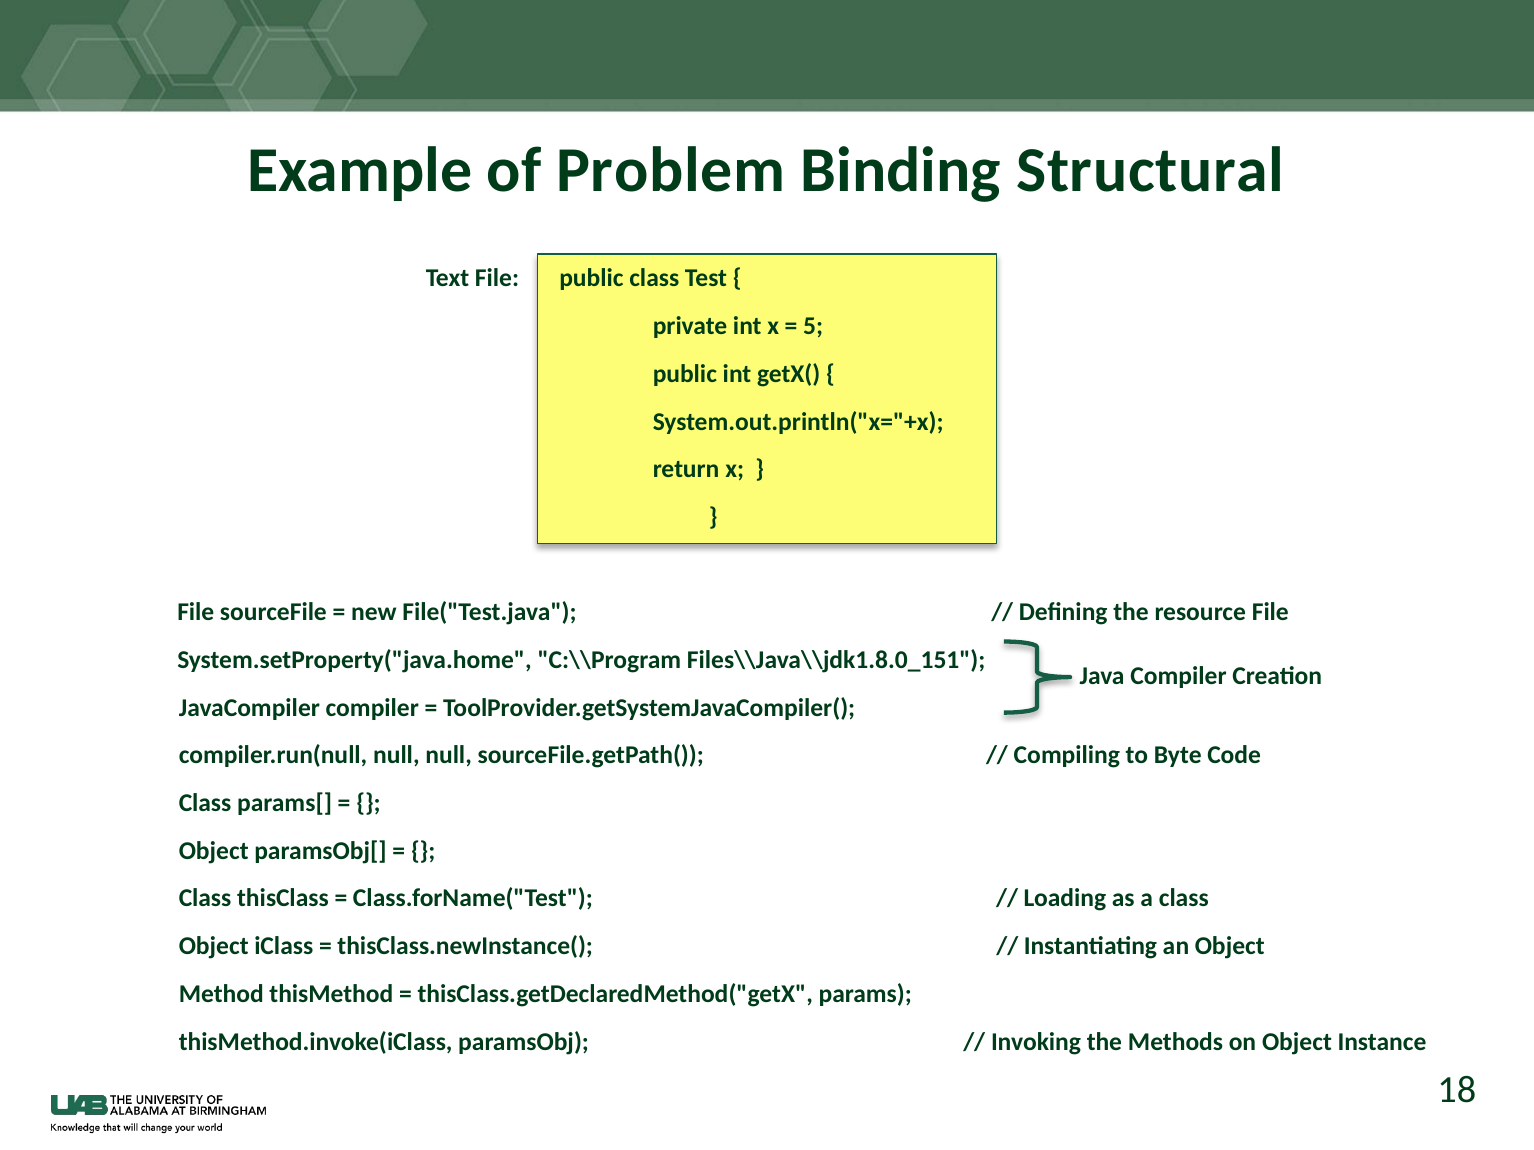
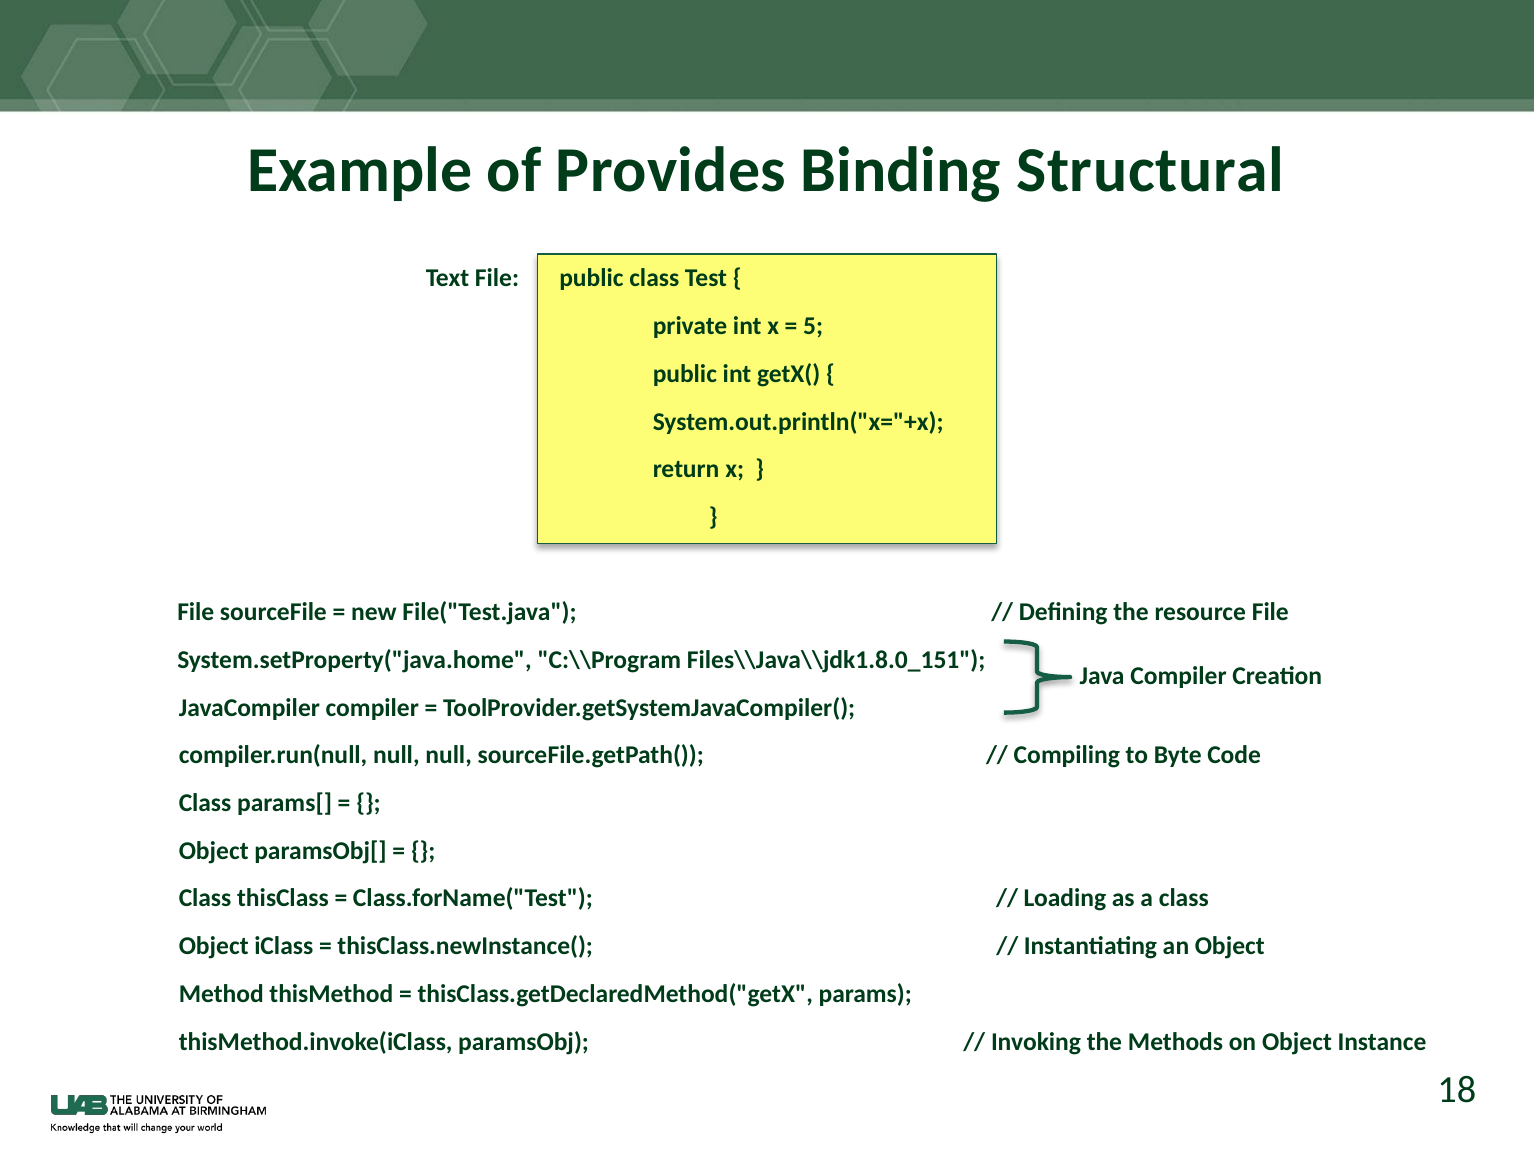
Problem: Problem -> Provides (671, 171)
